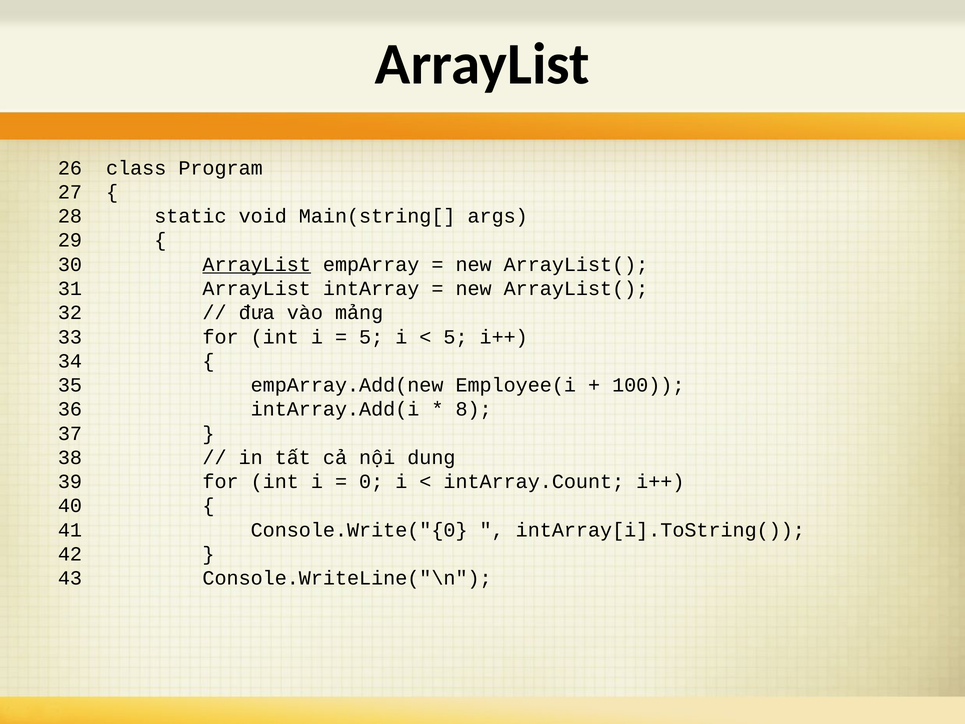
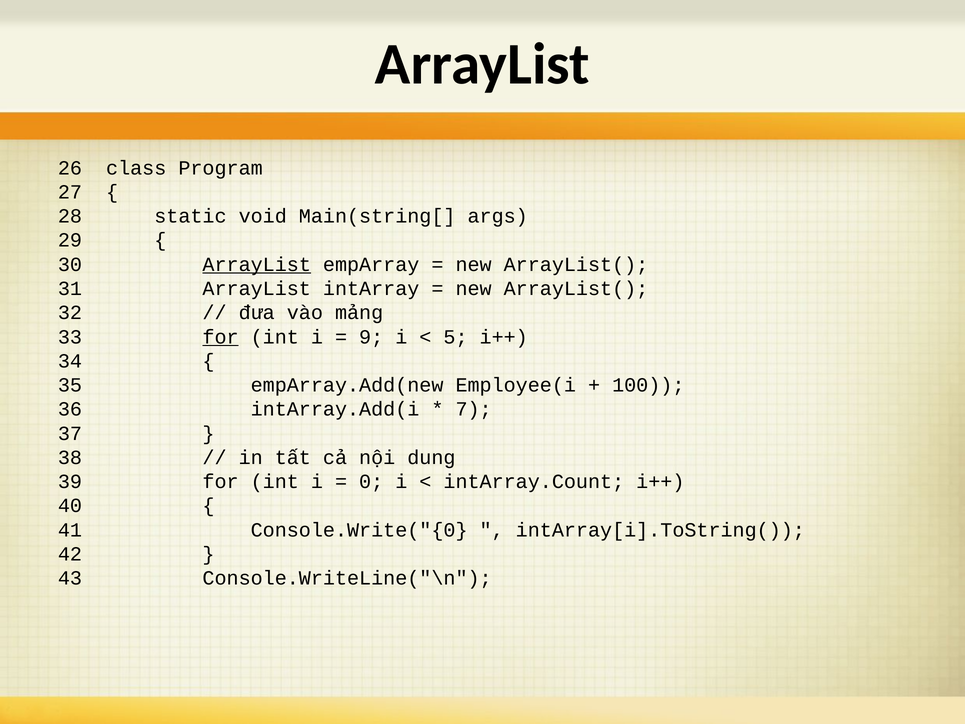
for underline: none -> present (221, 337)
5: 5 -> 9 (371, 337)
8: 8 -> 7 (474, 409)
